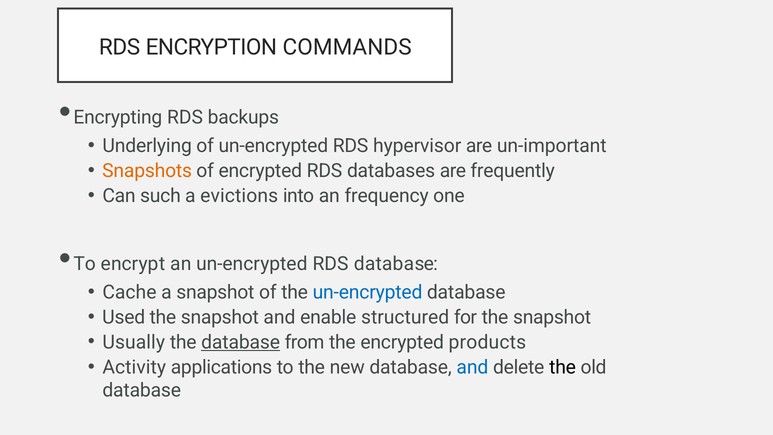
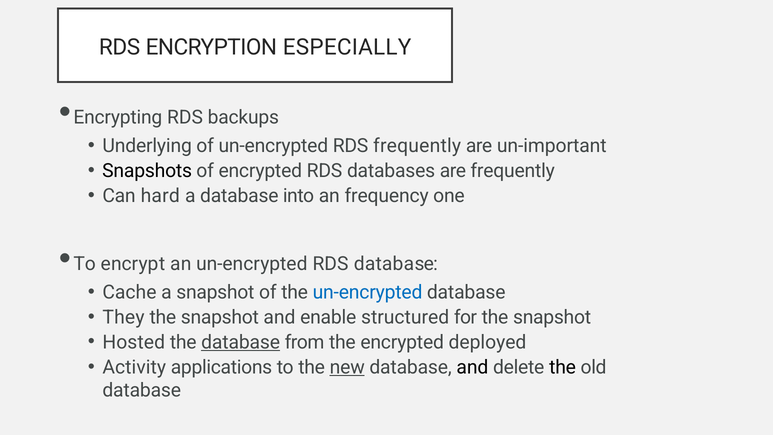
COMMANDS: COMMANDS -> ESPECIALLY (347, 47)
RDS hypervisor: hypervisor -> frequently (417, 146)
Snapshots colour: orange -> black (147, 171)
such: such -> hard (160, 196)
a evictions: evictions -> database (239, 196)
Used: Used -> They (124, 317)
Usually: Usually -> Hosted (134, 342)
products: products -> deployed (487, 342)
new underline: none -> present (347, 367)
and colour: blue -> black (472, 367)
